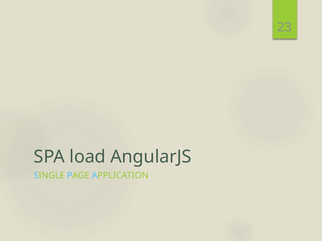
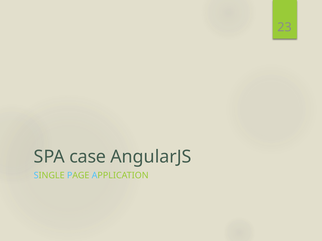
load: load -> case (88, 157)
